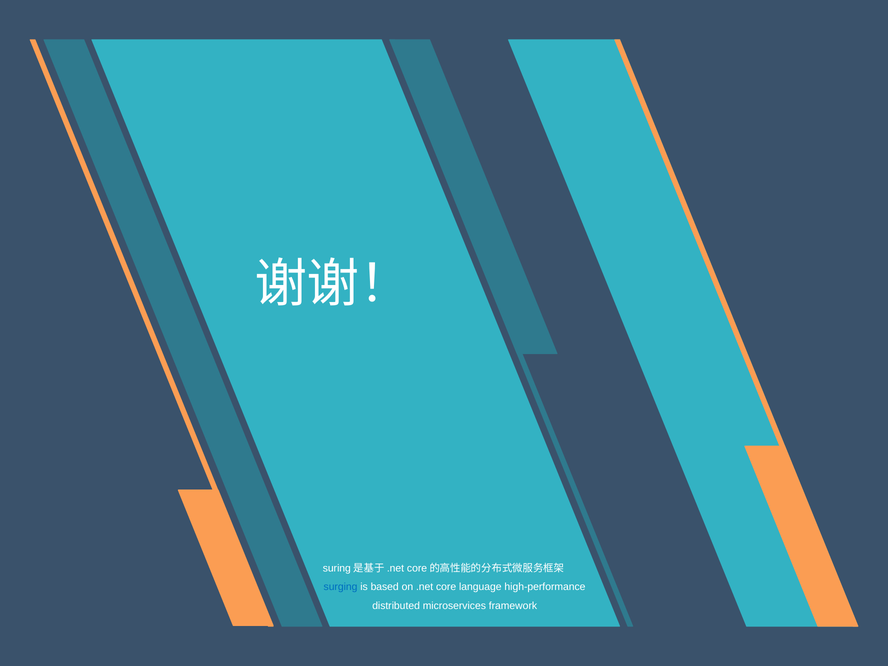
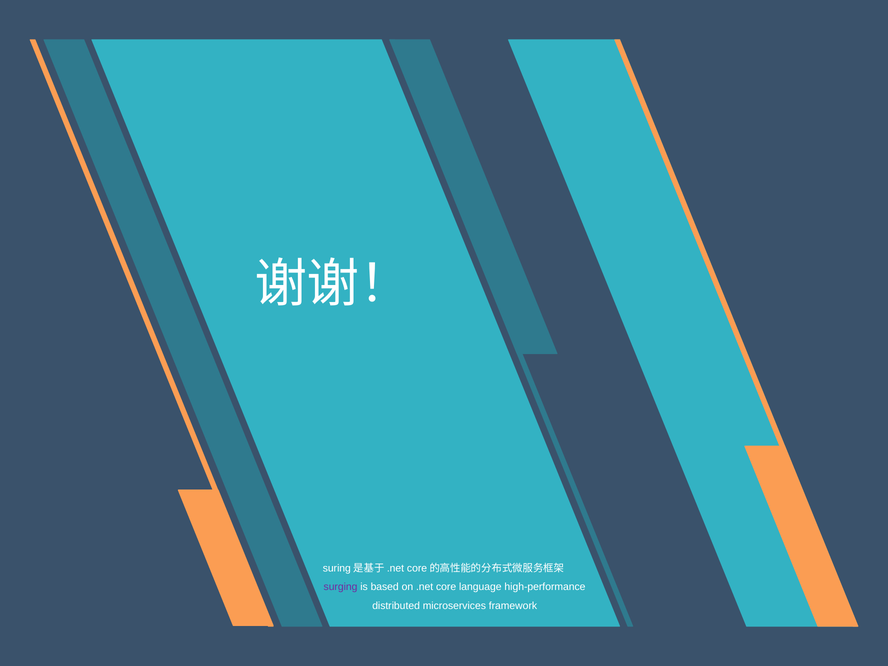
surging colour: blue -> purple (341, 587)
